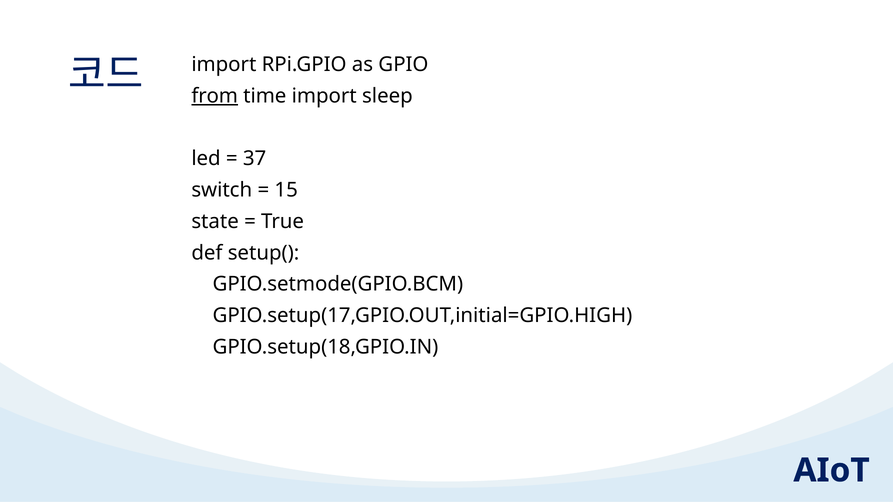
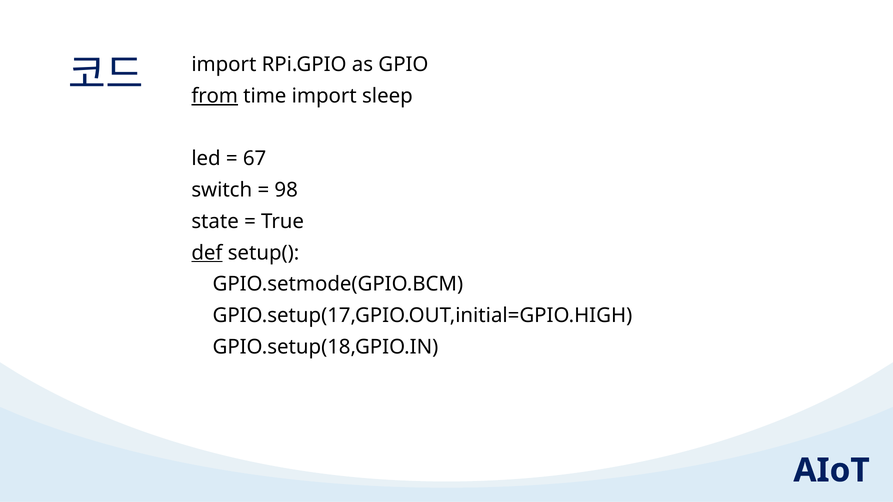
37: 37 -> 67 (255, 159)
15: 15 -> 98 (286, 190)
def underline: none -> present (207, 253)
